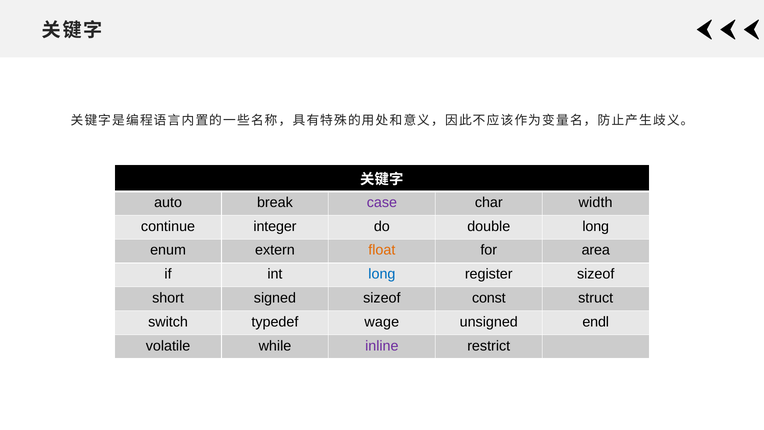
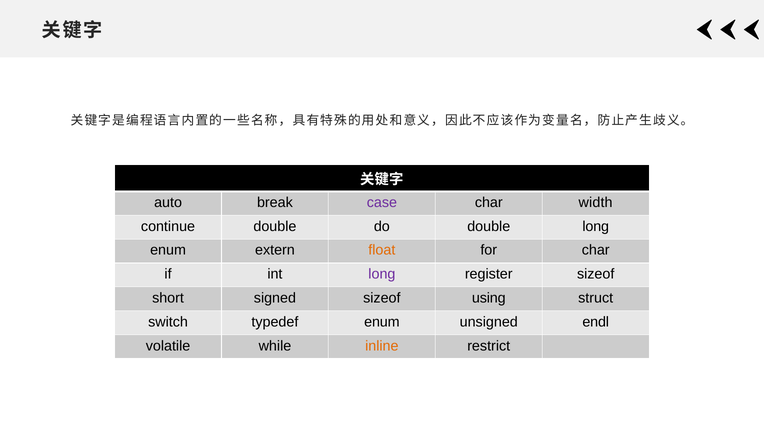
continue integer: integer -> double (275, 226)
for area: area -> char (596, 250)
long colour: blue -> purple (382, 274)
const: const -> using (489, 298)
typedef wage: wage -> enum (382, 322)
inline colour: purple -> orange (382, 346)
